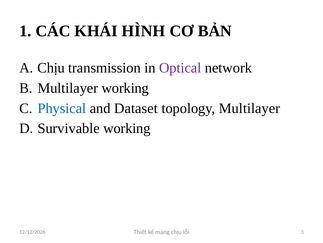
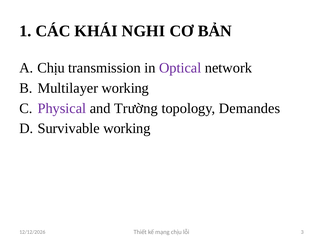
HÌNH: HÌNH -> NGHI (143, 31)
Physical colour: blue -> purple (62, 108)
Dataset: Dataset -> Trường (136, 108)
topology Multilayer: Multilayer -> Demandes (249, 108)
